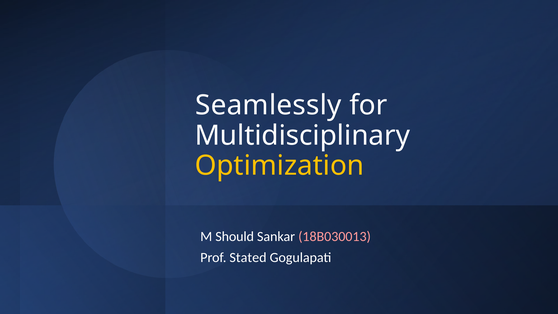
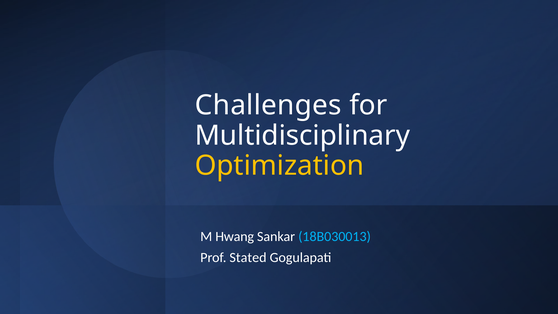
Seamlessly: Seamlessly -> Challenges (268, 105)
Should: Should -> Hwang (235, 237)
18B030013 colour: pink -> light blue (335, 237)
